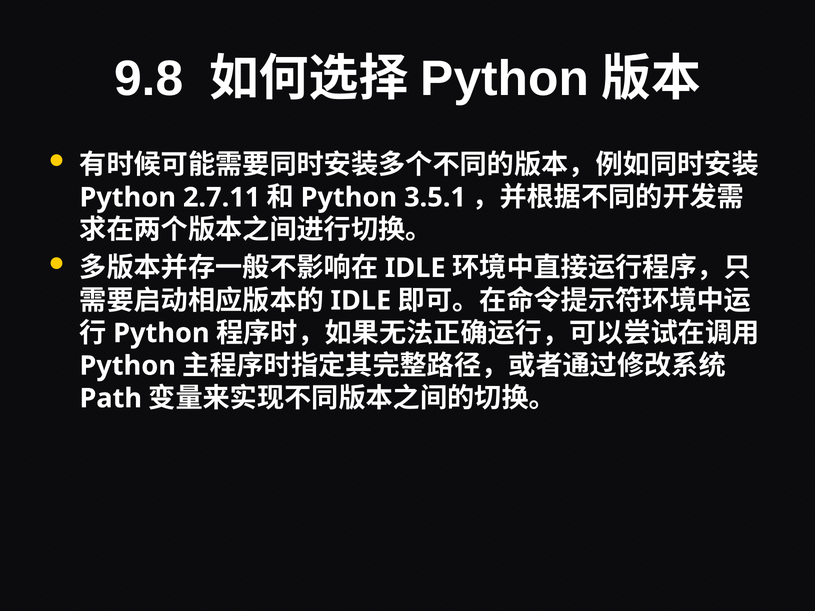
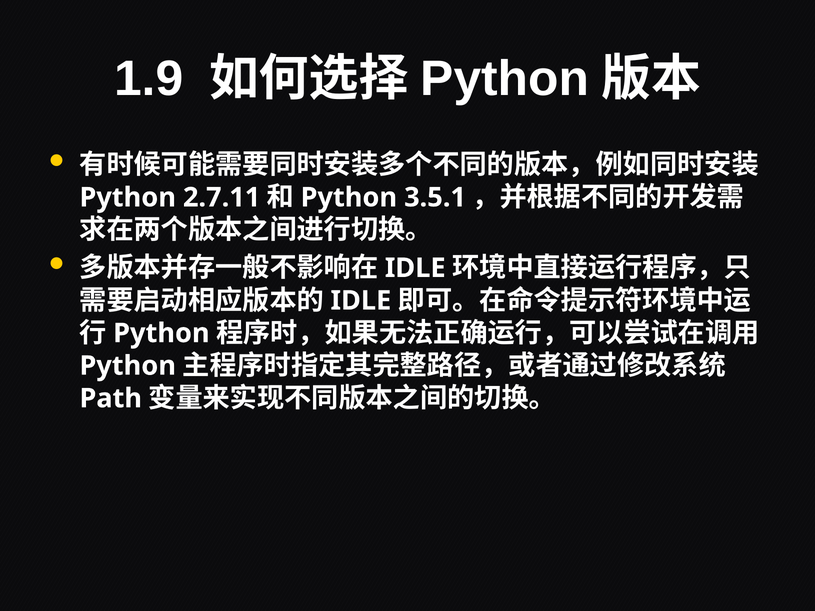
9.8: 9.8 -> 1.9 (149, 79)
